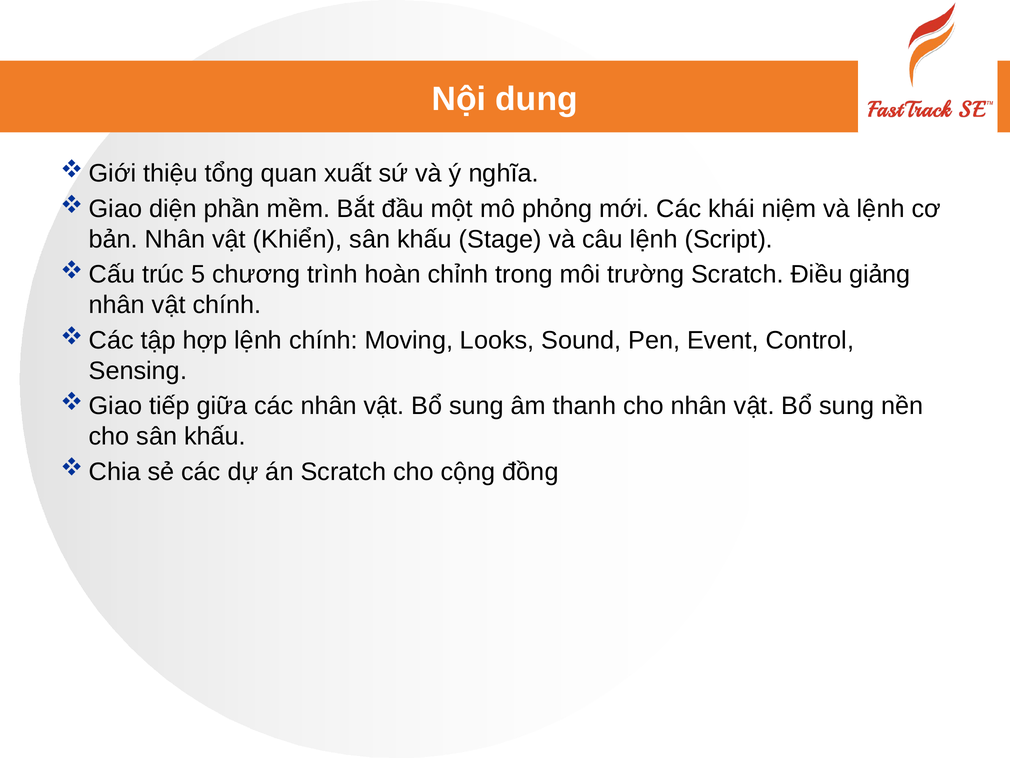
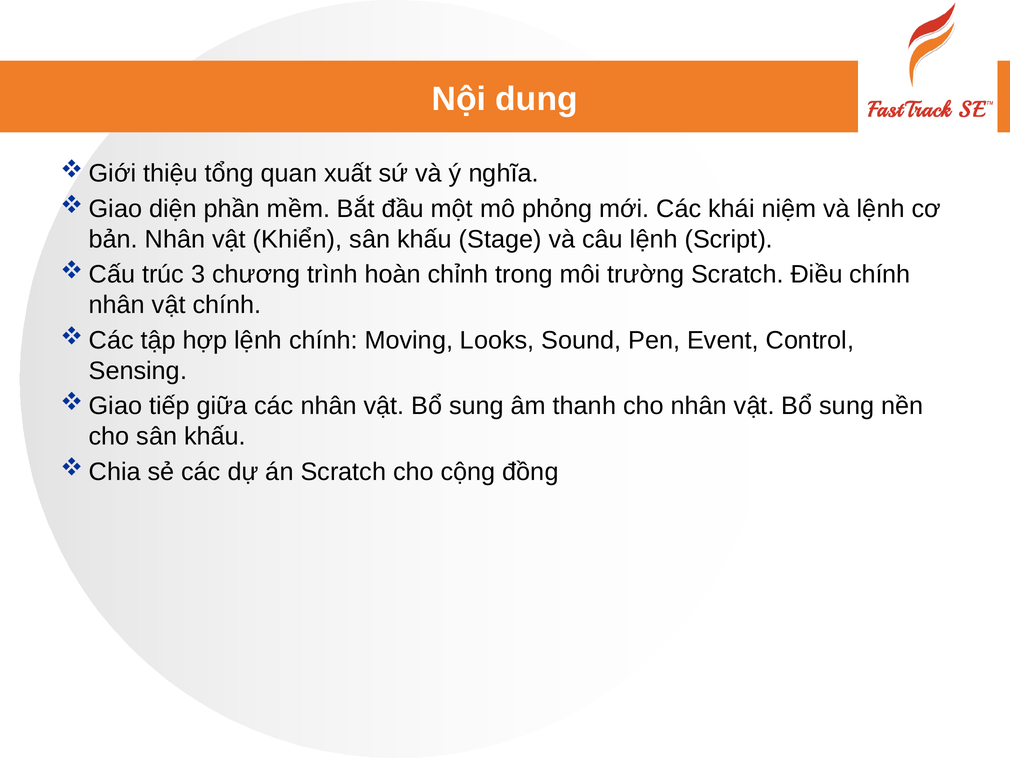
5: 5 -> 3 (198, 274)
Điều giảng: giảng -> chính (880, 274)
